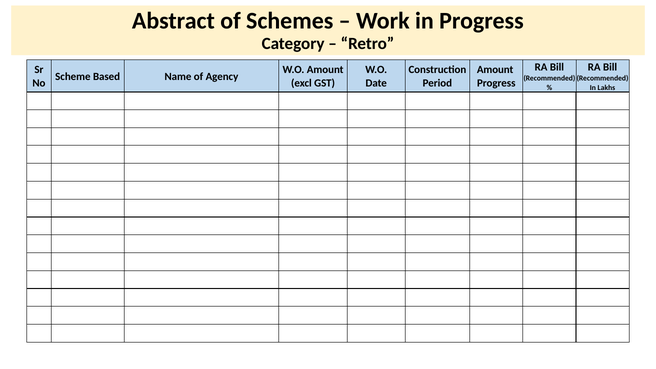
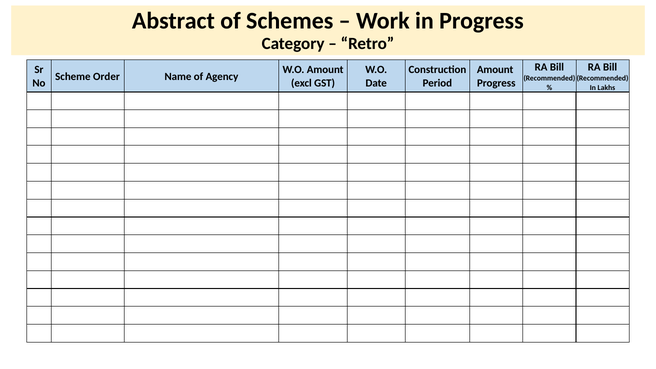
Based: Based -> Order (106, 76)
